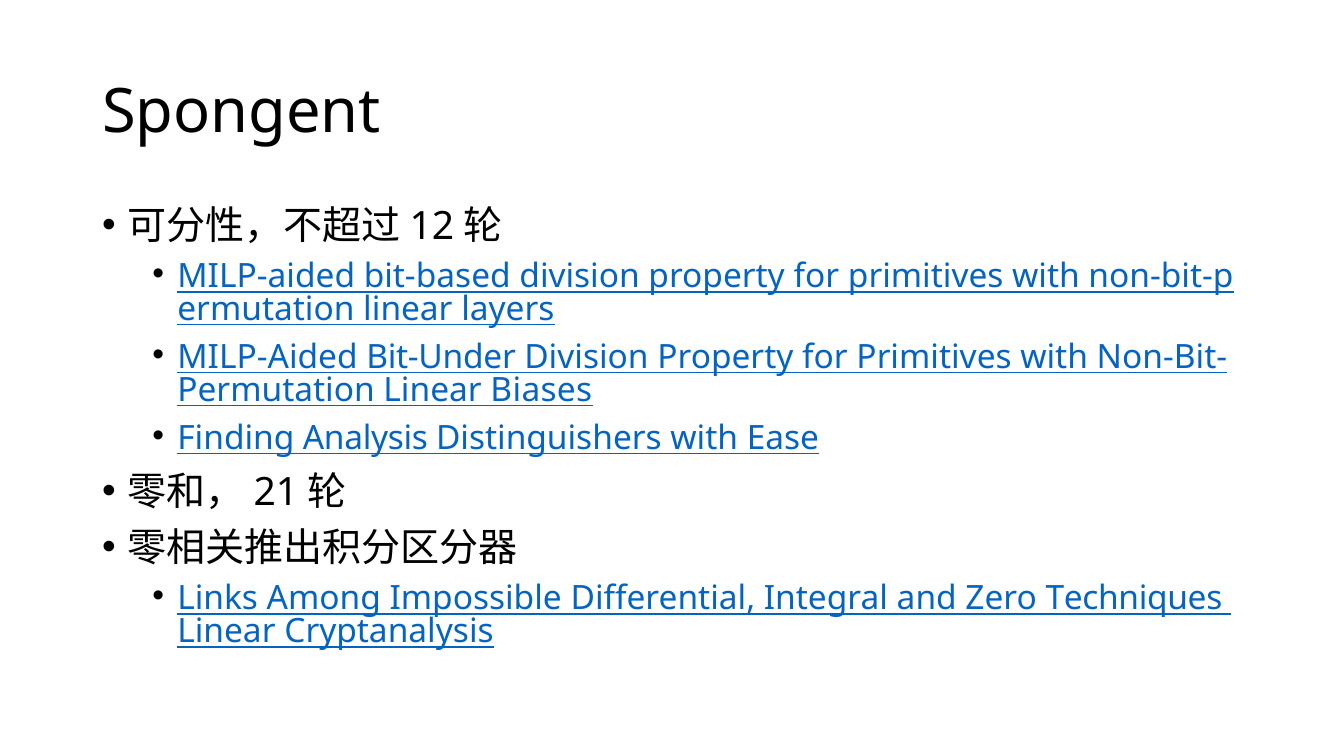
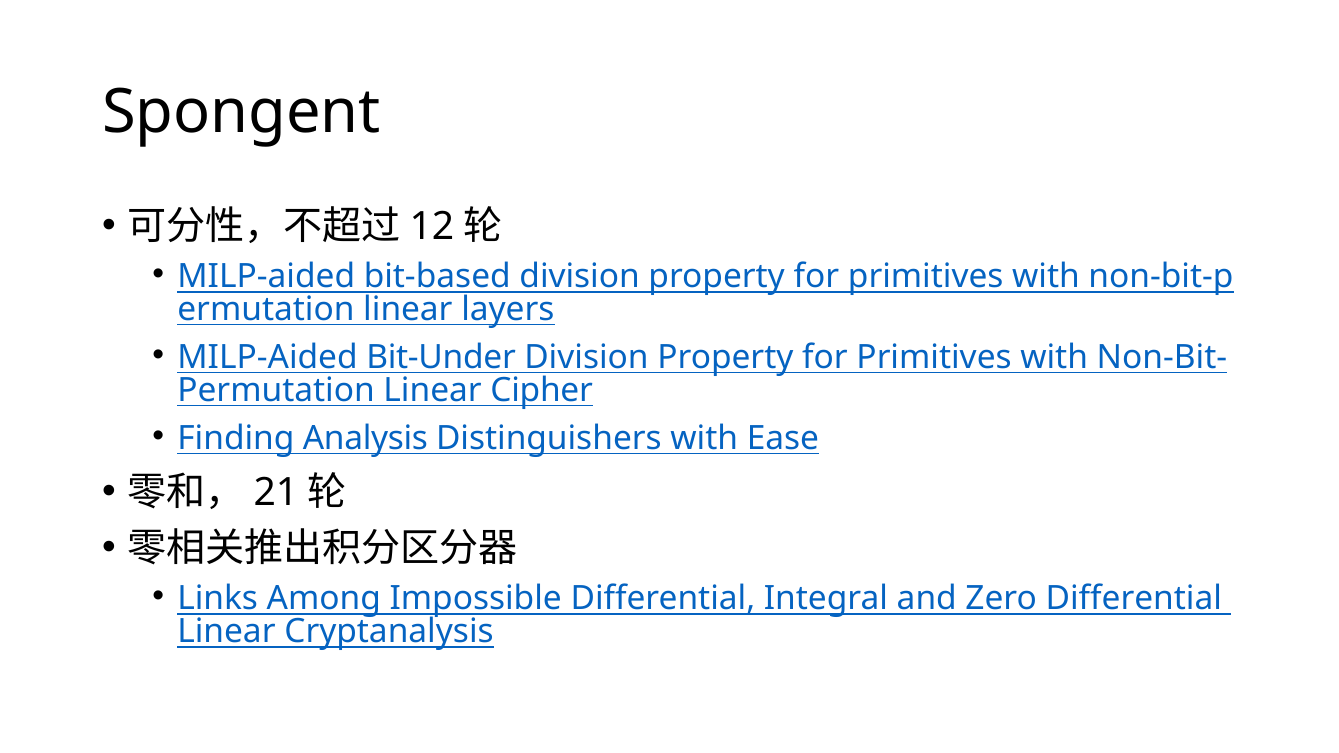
Biases: Biases -> Cipher (542, 390)
Zero Techniques: Techniques -> Differential (1134, 599)
